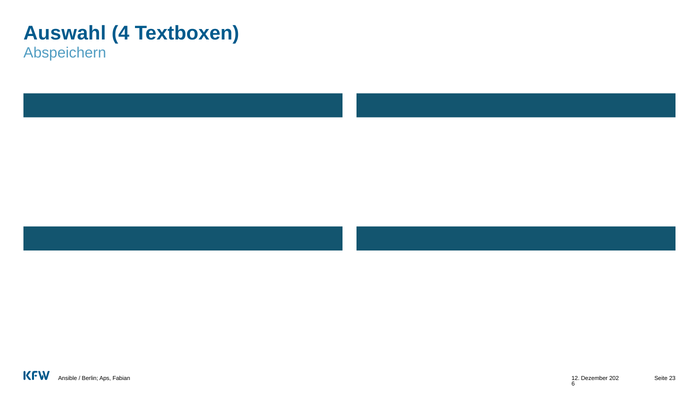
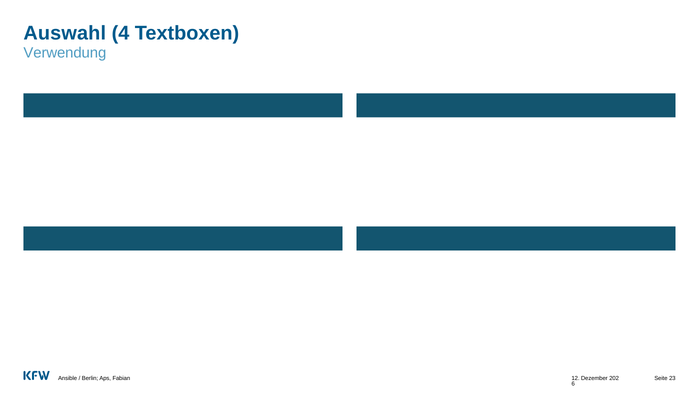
Abspeichern: Abspeichern -> Verwendung (65, 53)
